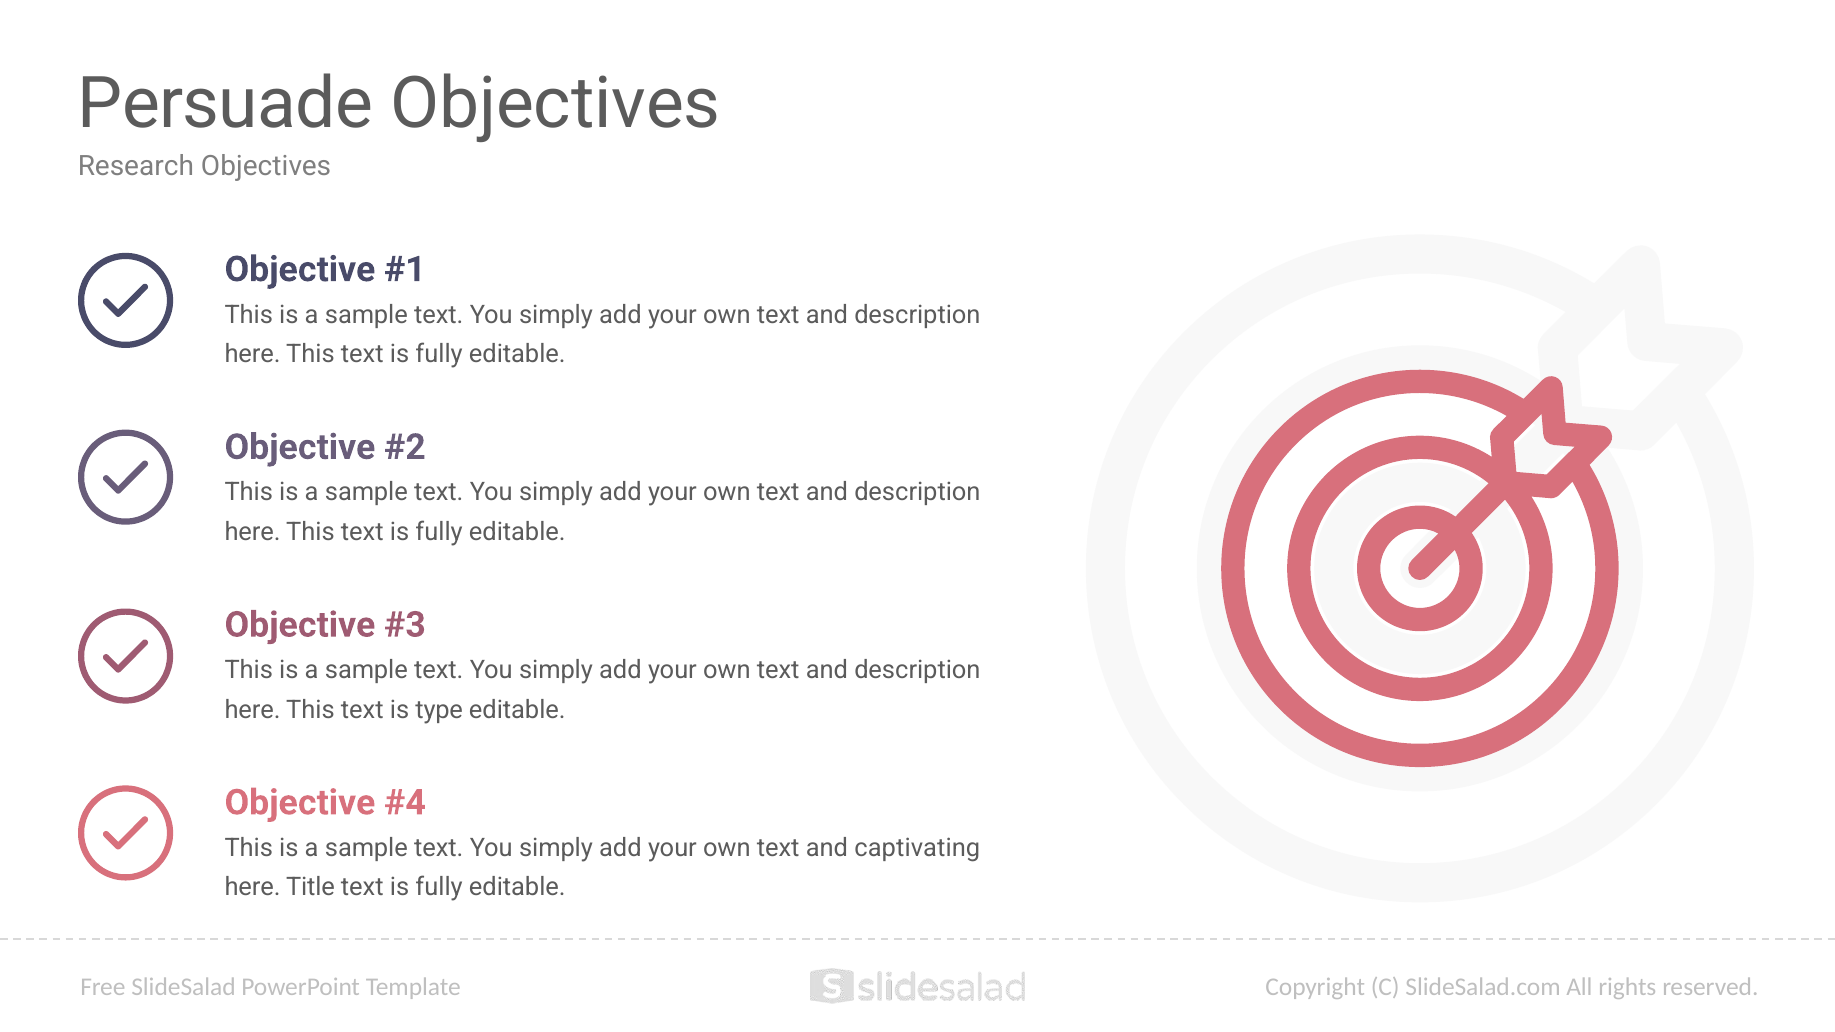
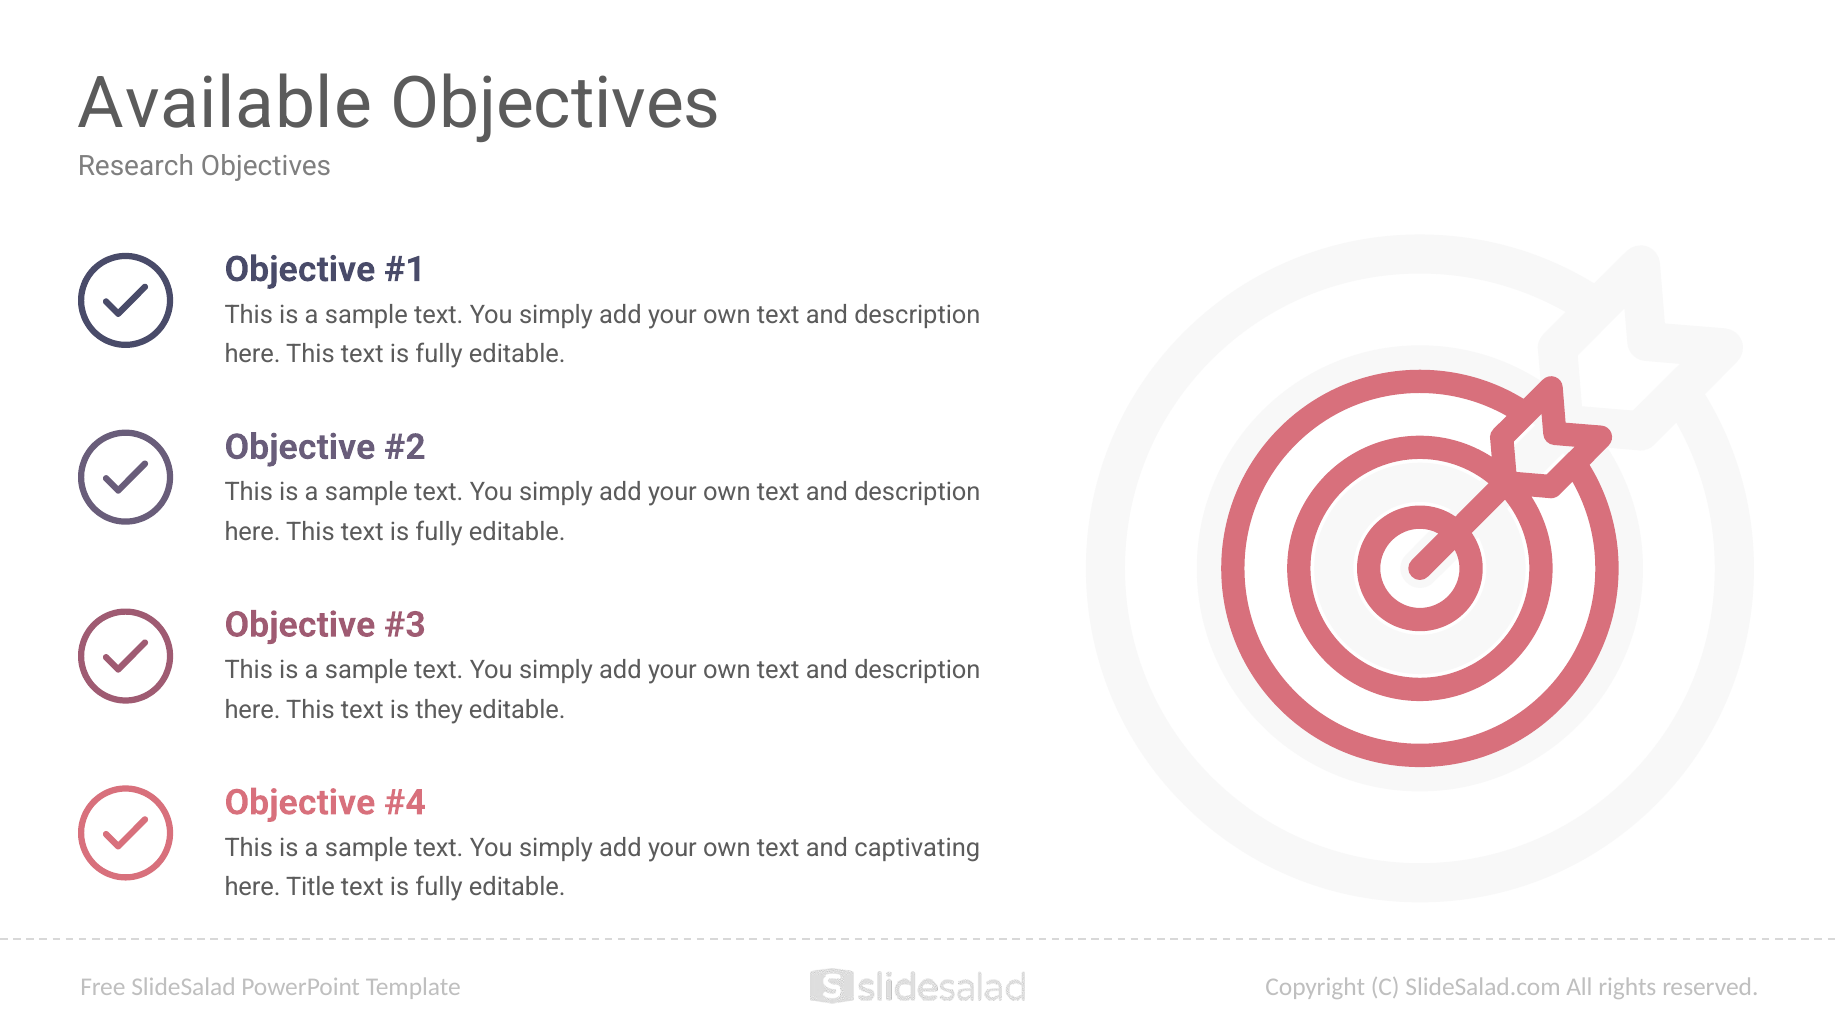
Persuade: Persuade -> Available (225, 104)
type: type -> they (439, 710)
